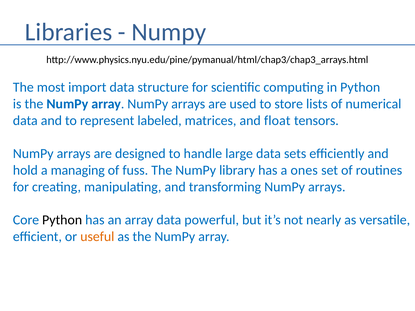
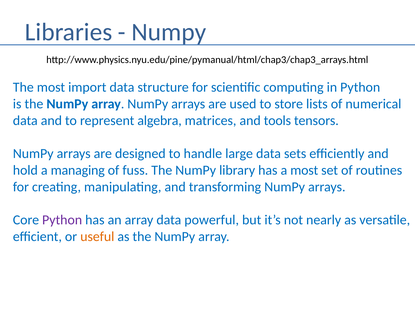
labeled: labeled -> algebra (160, 121)
float: float -> tools (277, 121)
a ones: ones -> most (304, 170)
Python colour: black -> purple (62, 220)
